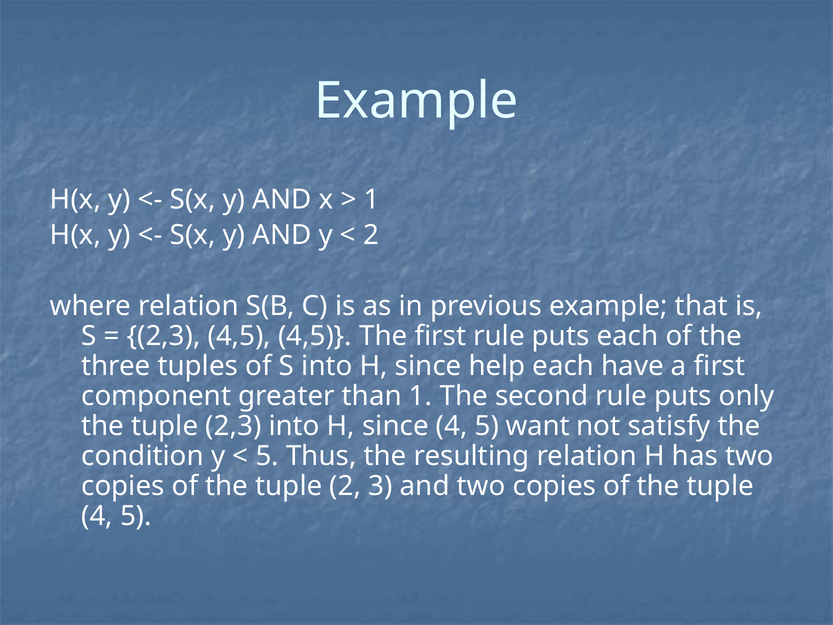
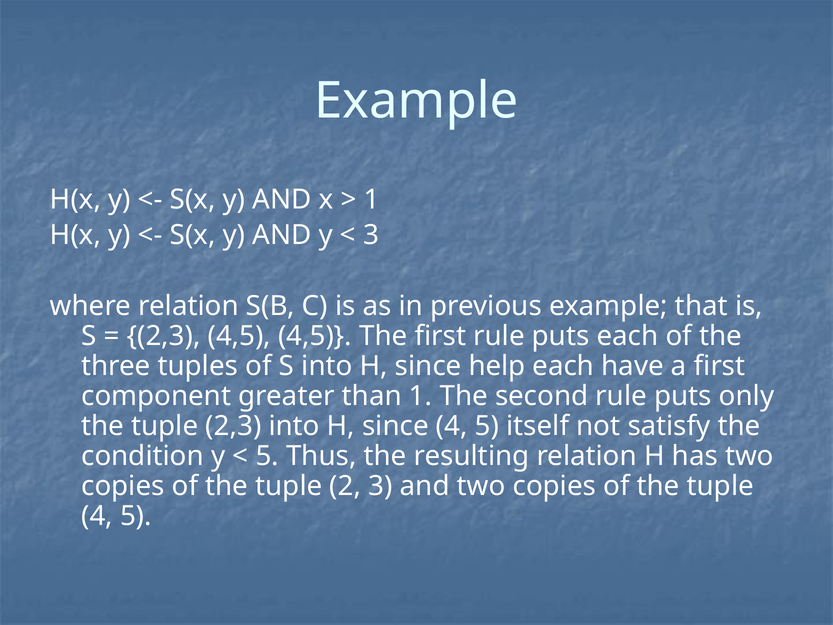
2: 2 -> 3 (371, 235)
want: want -> itself (538, 426)
